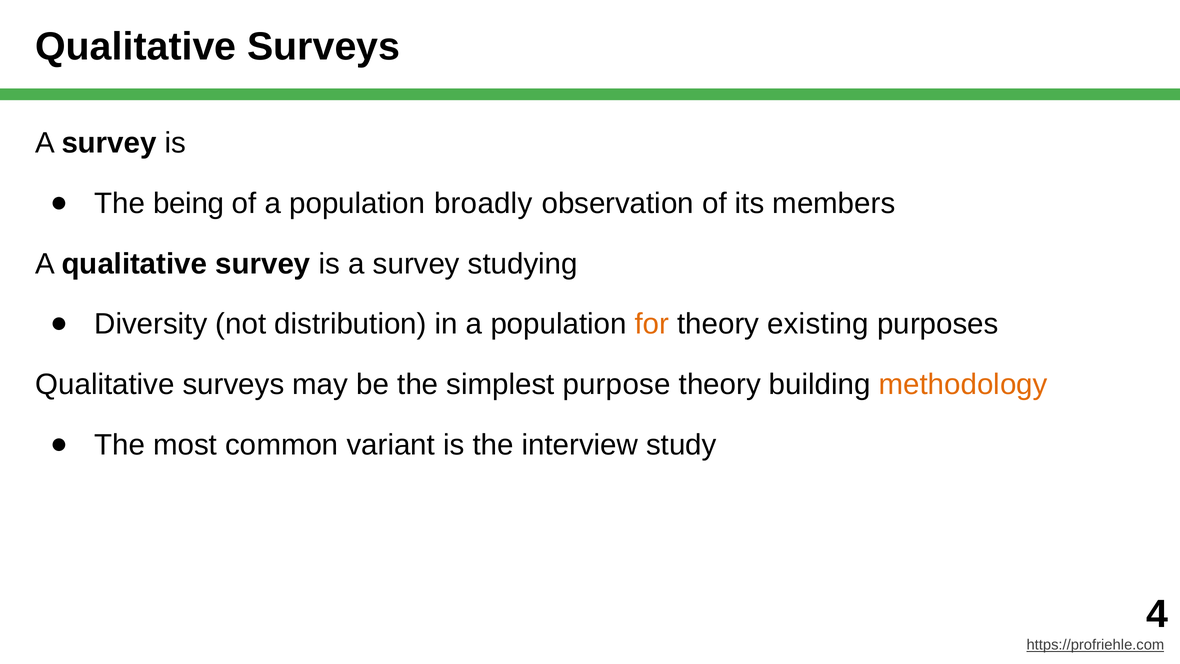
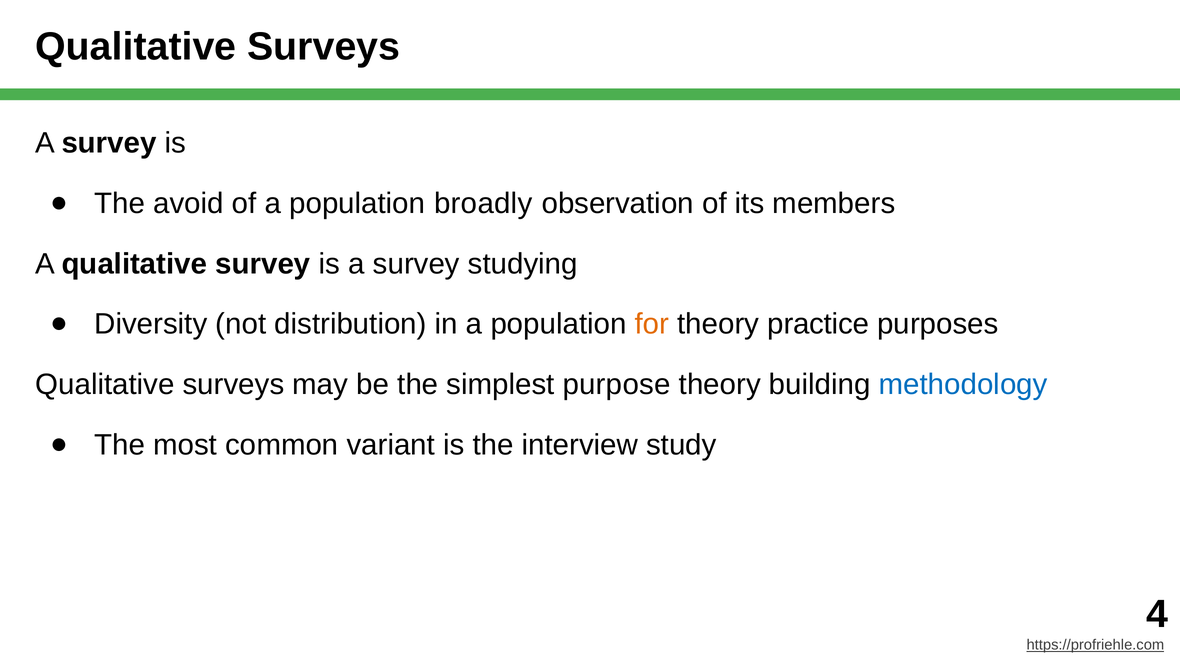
being: being -> avoid (189, 203)
existing: existing -> practice (818, 324)
methodology colour: orange -> blue (963, 384)
